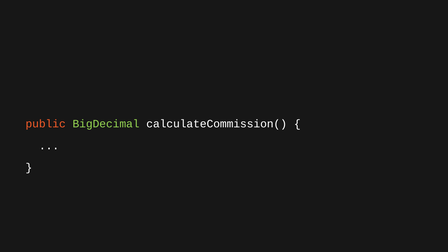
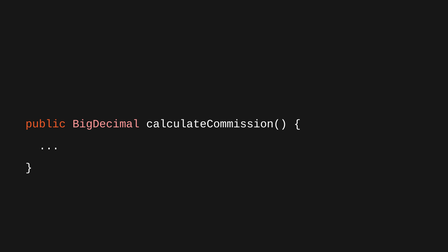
BigDecimal colour: light green -> pink (106, 124)
